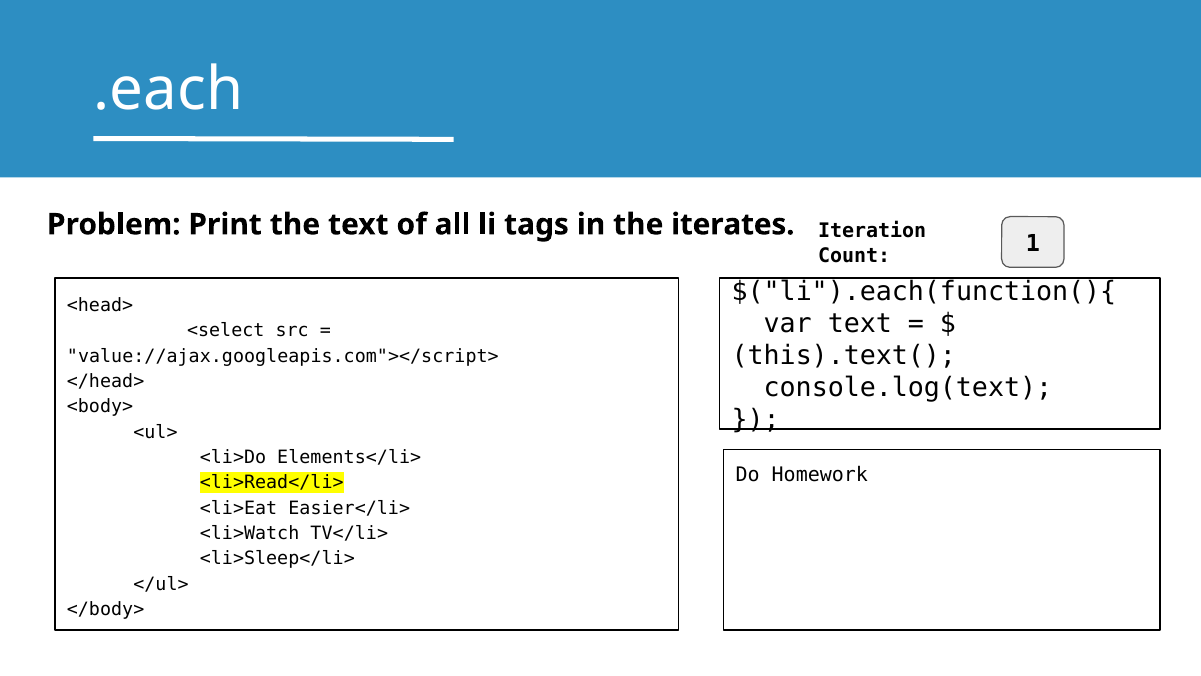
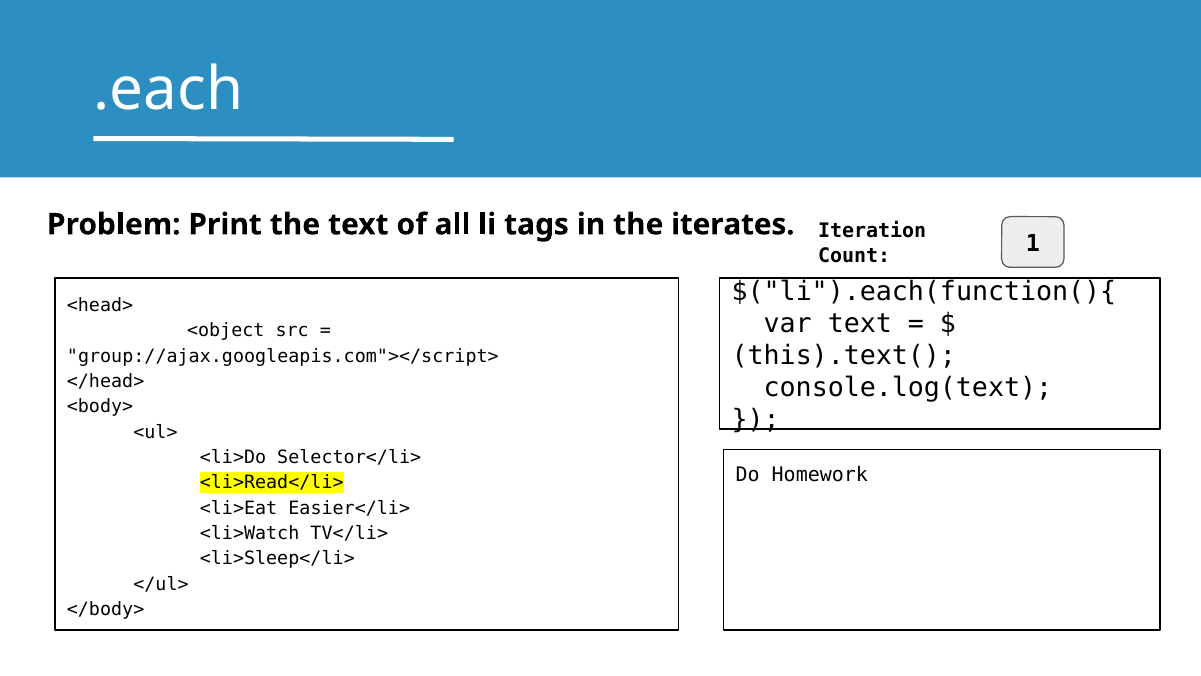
<select: <select -> <object (226, 331)
value://ajax.googleapis.com"></script>: value://ajax.googleapis.com"></script> -> group://ajax.googleapis.com"></script> (283, 356)
Elements</li>: Elements</li> -> Selector</li> (349, 457)
